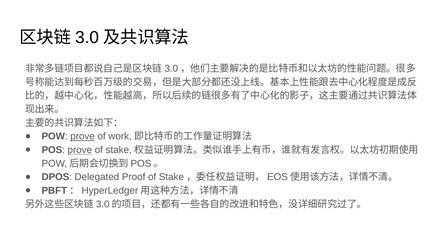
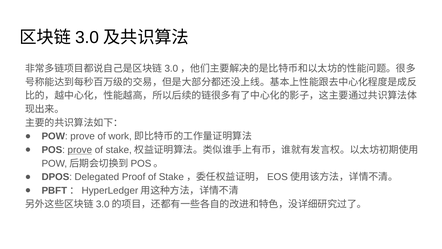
prove underline: present -> none (83, 136)
